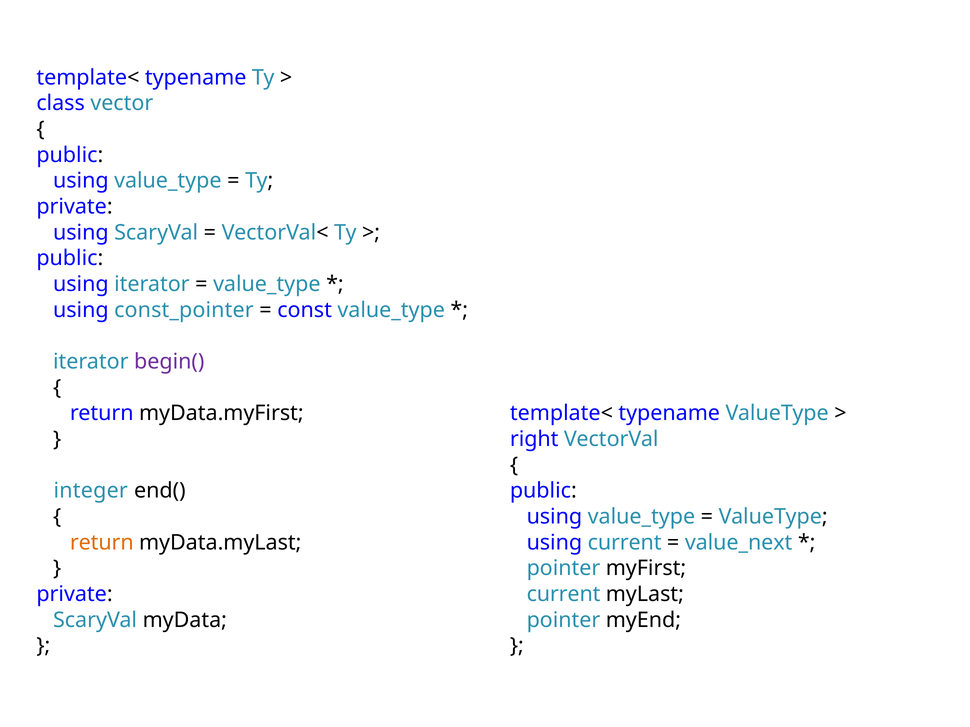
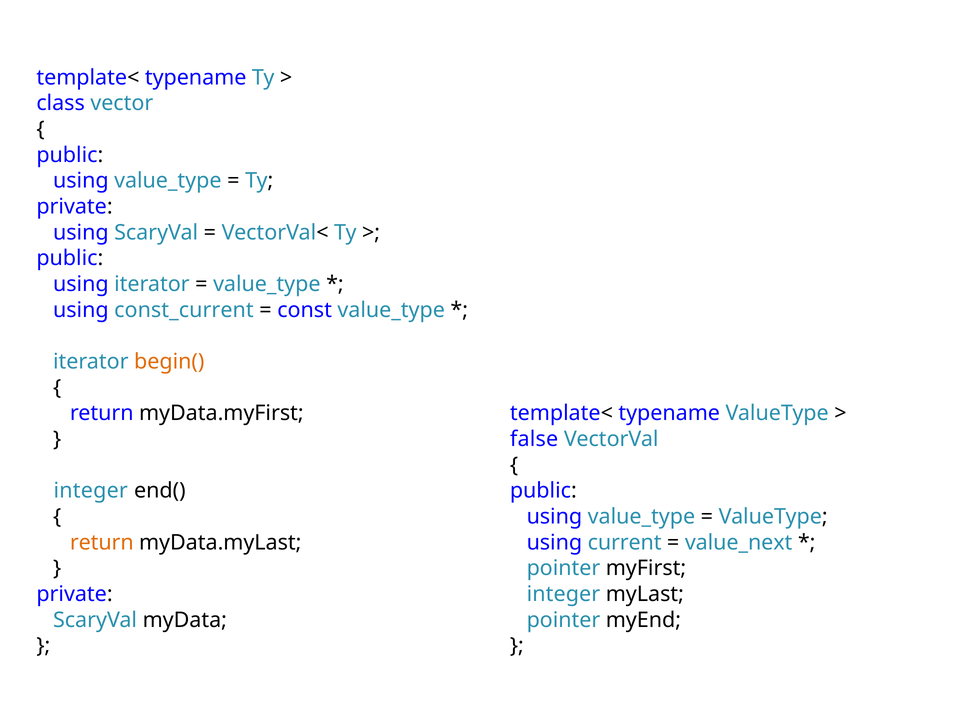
const_pointer: const_pointer -> const_current (184, 310)
begin( colour: purple -> orange (169, 362)
right: right -> false (534, 439)
current: current -> integer (563, 595)
